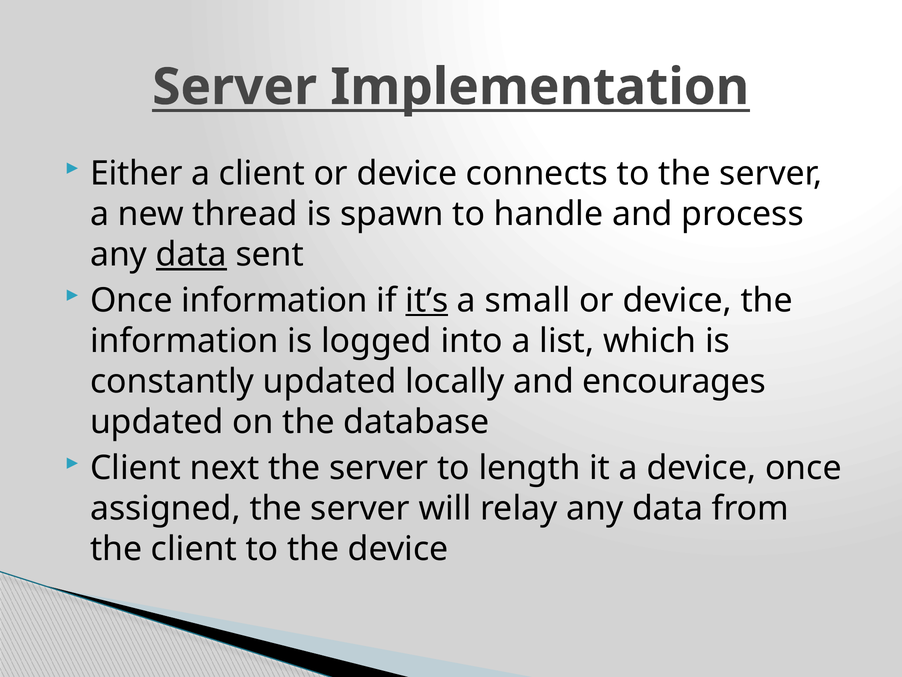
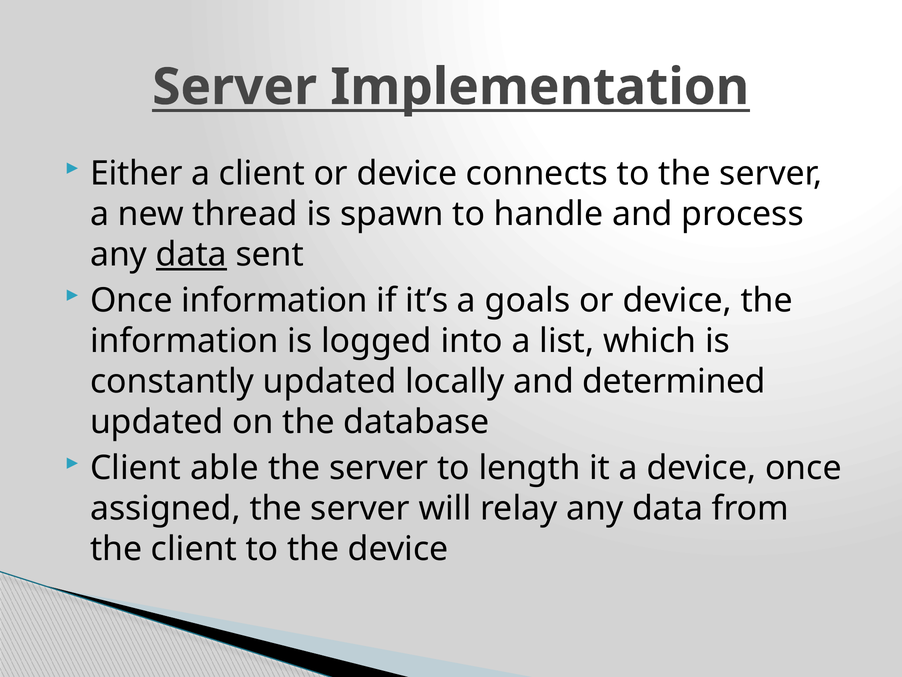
it’s underline: present -> none (427, 300)
small: small -> goals (528, 300)
encourages: encourages -> determined (674, 381)
next: next -> able (224, 468)
